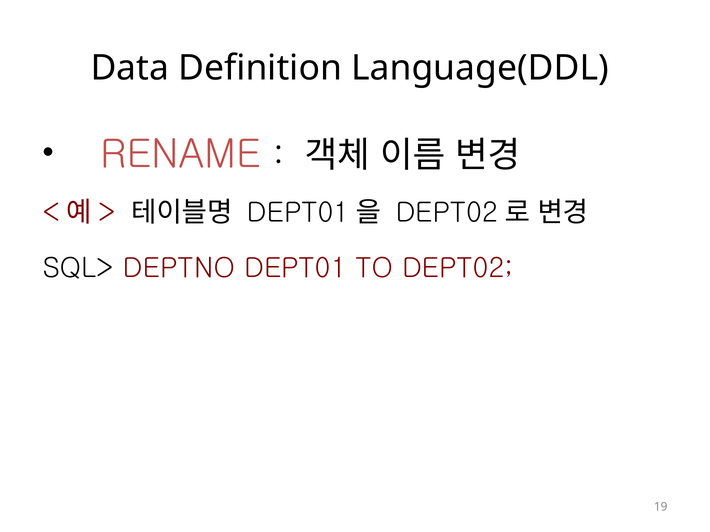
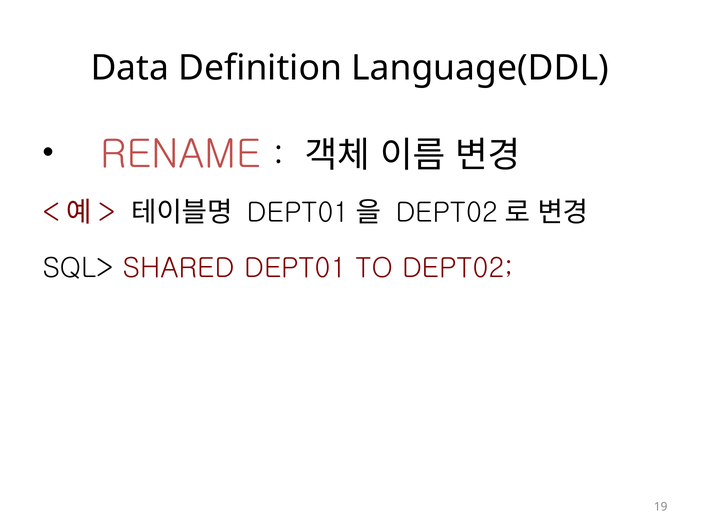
DEPTNO: DEPTNO -> SHARED (179, 268)
